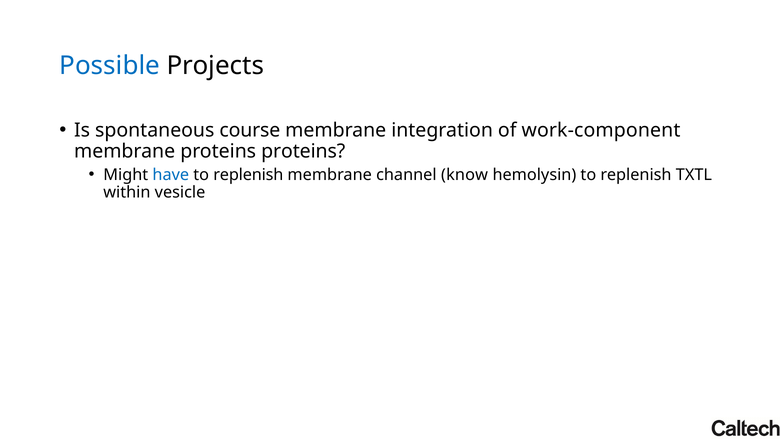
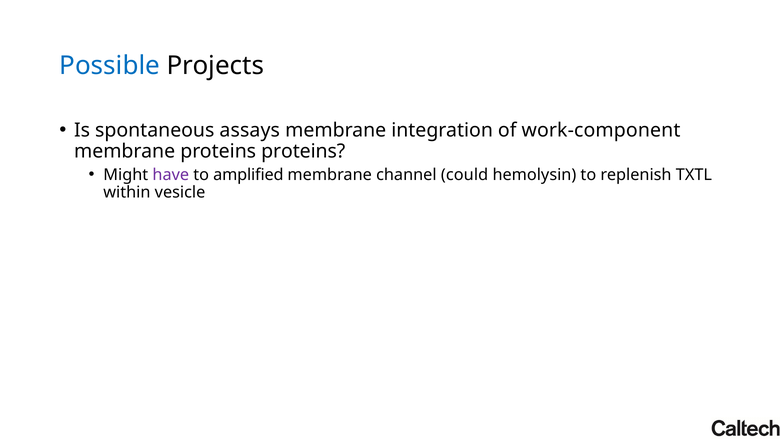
course: course -> assays (250, 130)
have colour: blue -> purple (171, 175)
replenish: replenish -> amplified (248, 175)
know: know -> could (465, 175)
